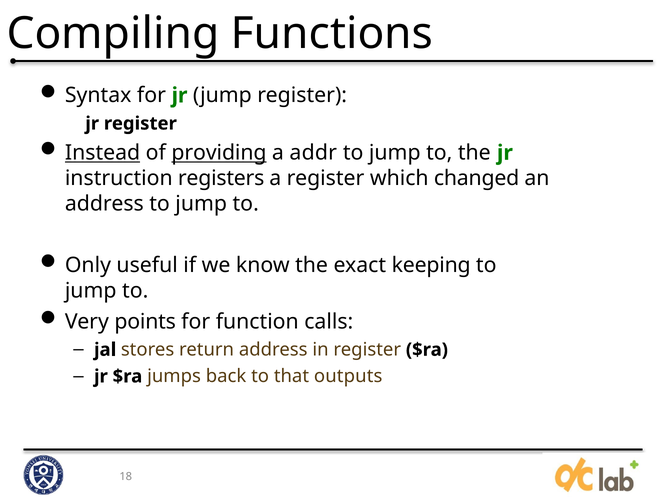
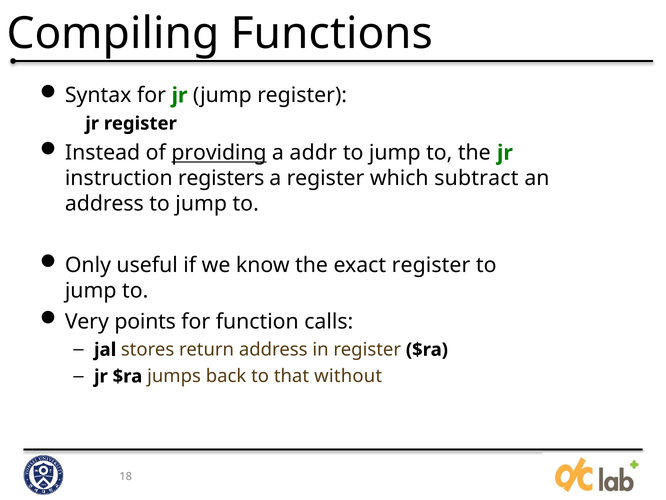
Instead underline: present -> none (103, 153)
changed: changed -> subtract (476, 178)
exact keeping: keeping -> register (431, 265)
outputs: outputs -> without (348, 376)
